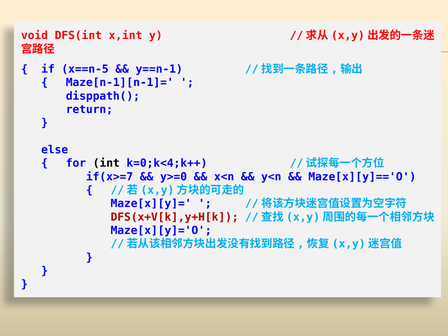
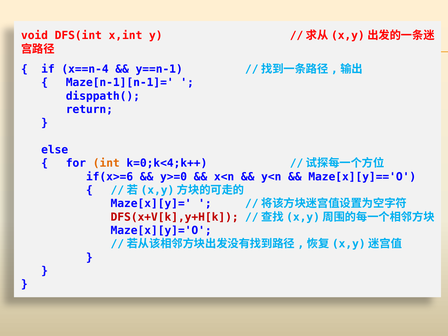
x==n-5: x==n-5 -> x==n-4 (85, 69)
int colour: black -> orange (106, 163)
if(x>=7: if(x>=7 -> if(x>=6 (110, 177)
